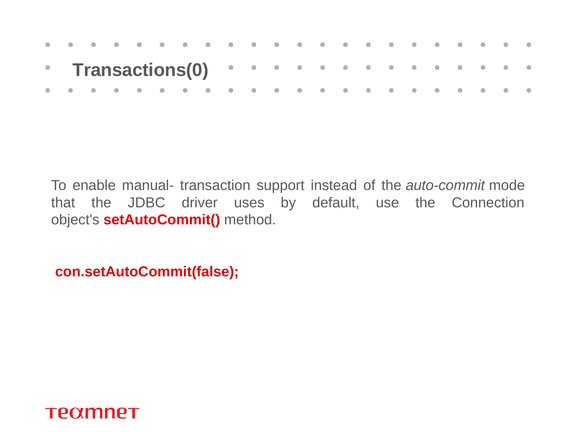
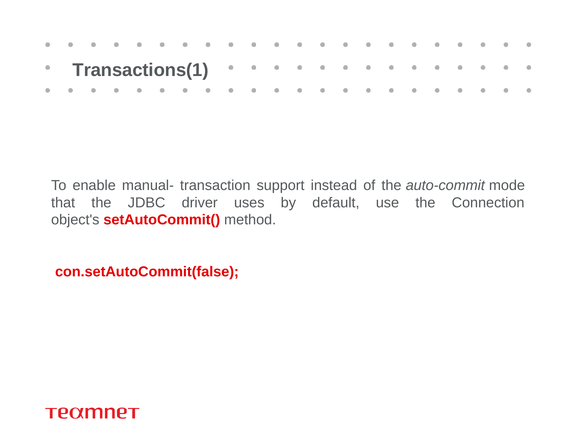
Transactions(0: Transactions(0 -> Transactions(1 (141, 70)
